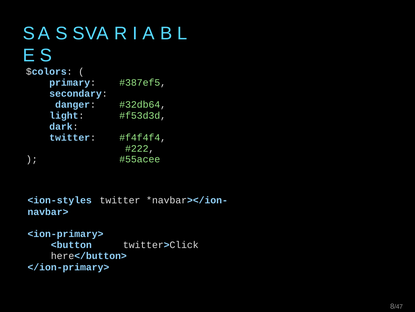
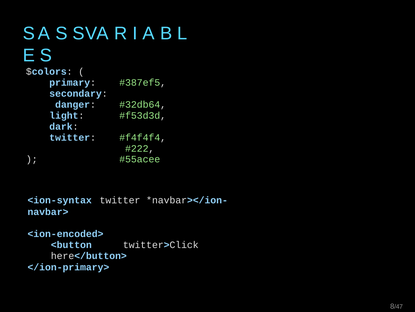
<ion-styles: <ion-styles -> <ion-syntax (60, 200)
<ion-primary>: <ion-primary> -> <ion-encoded> (66, 233)
